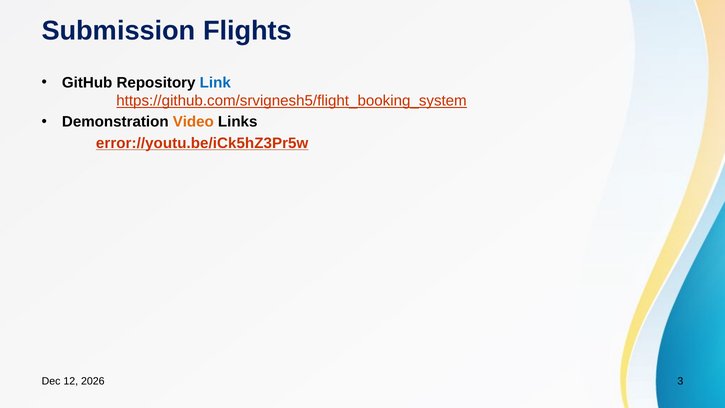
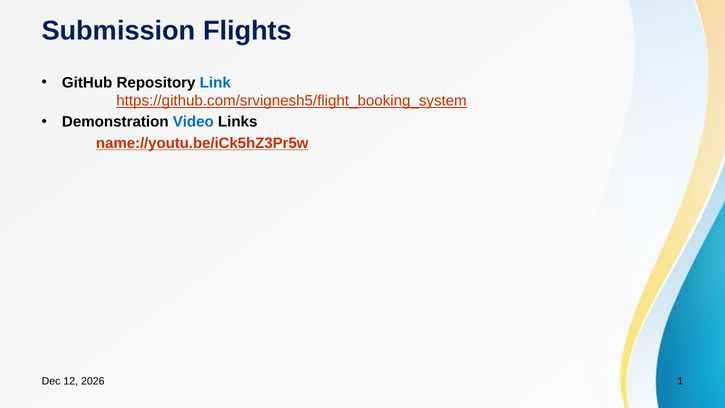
Video colour: orange -> blue (193, 122)
error://youtu.be/iCk5hZ3Pr5w: error://youtu.be/iCk5hZ3Pr5w -> name://youtu.be/iCk5hZ3Pr5w (202, 143)
3: 3 -> 1 (680, 381)
